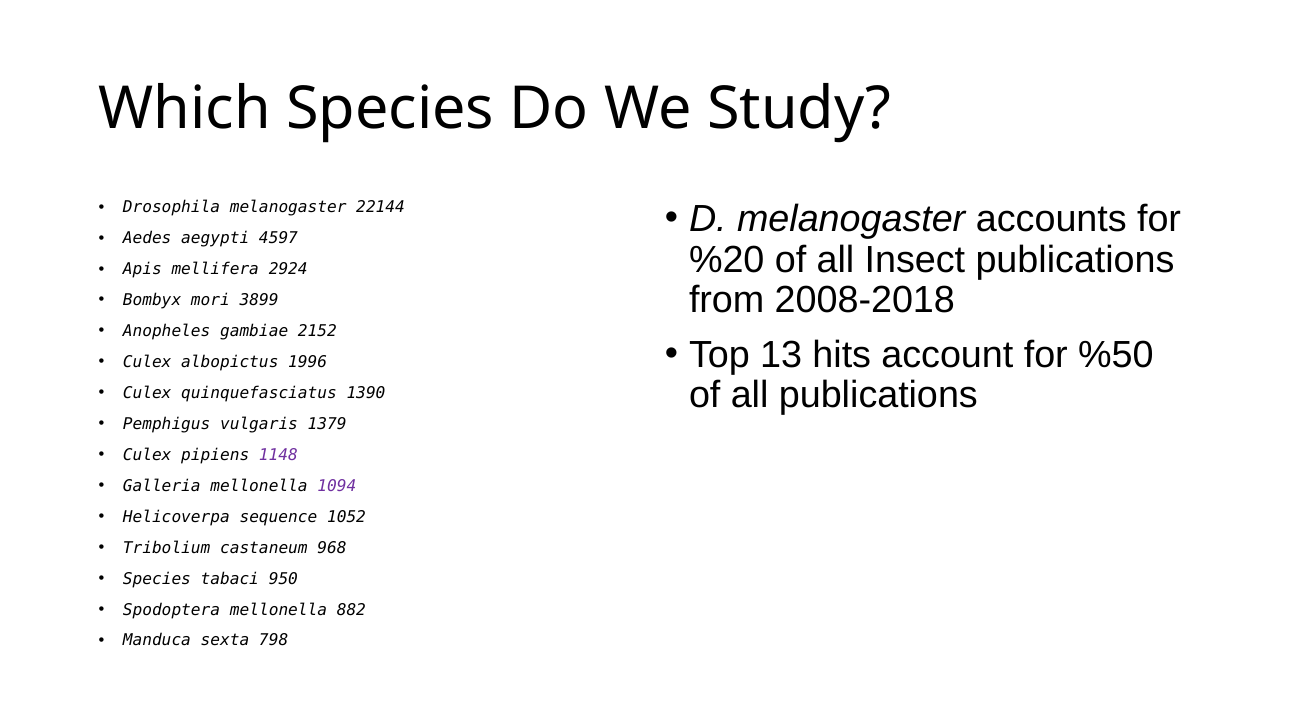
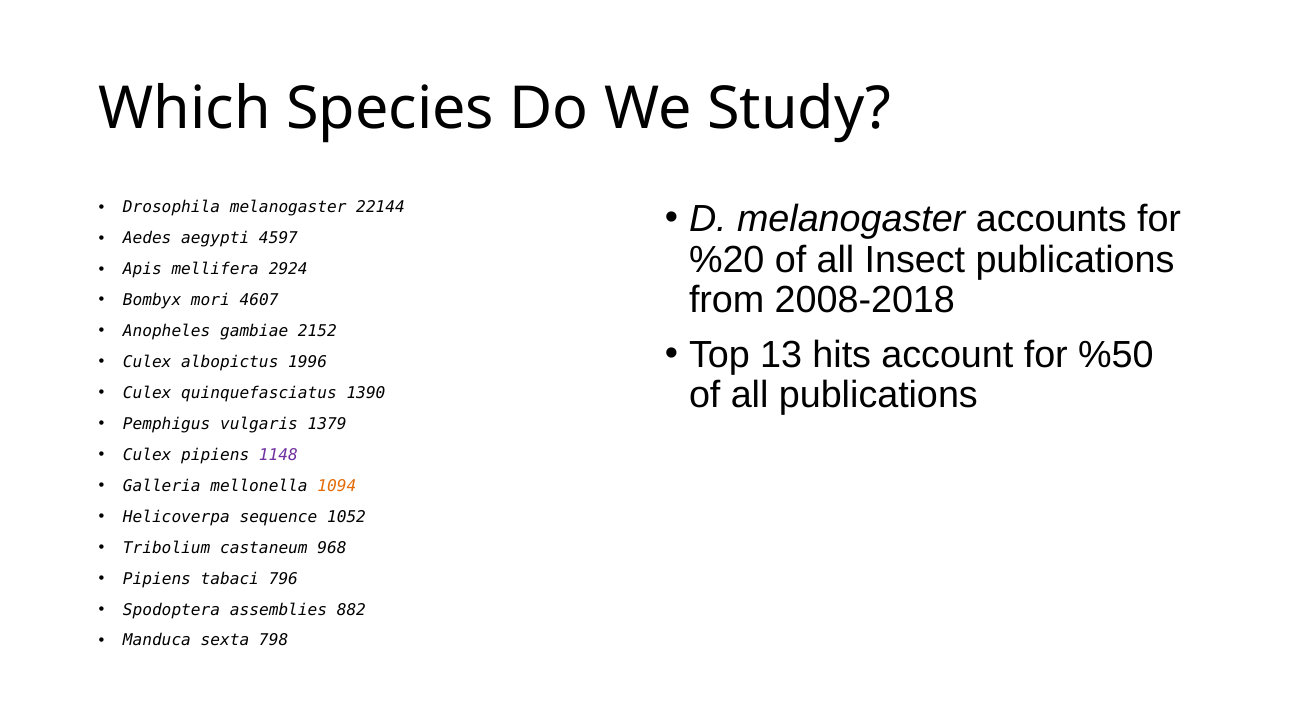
3899: 3899 -> 4607 (259, 300)
1094 colour: purple -> orange (337, 486)
Species: Species -> Pipiens (157, 579)
950: 950 -> 796 (283, 579)
Spodoptera mellonella: mellonella -> assemblies (279, 610)
